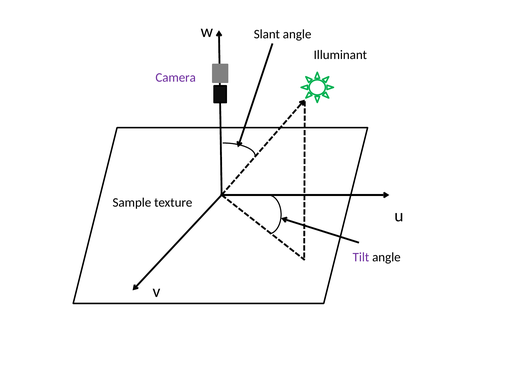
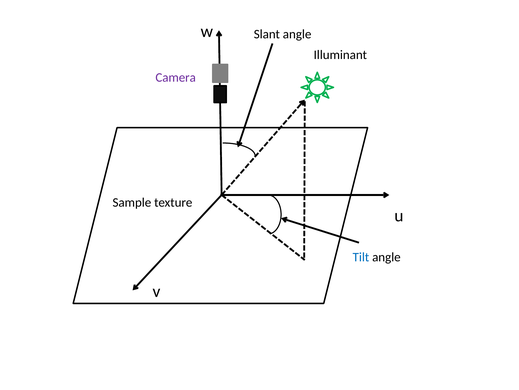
Tilt colour: purple -> blue (361, 257)
